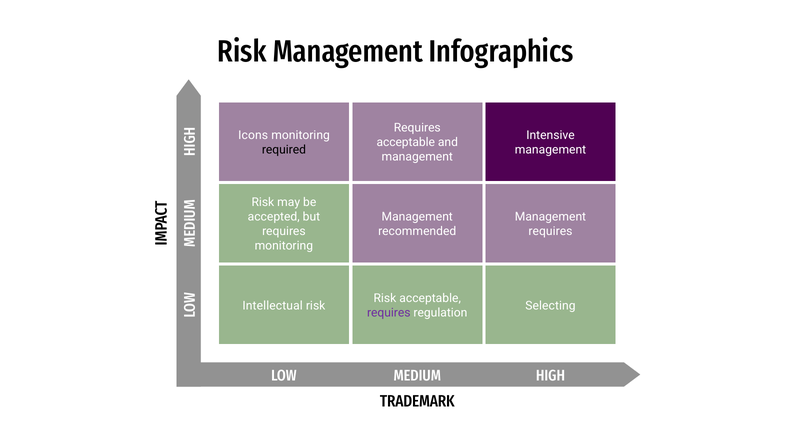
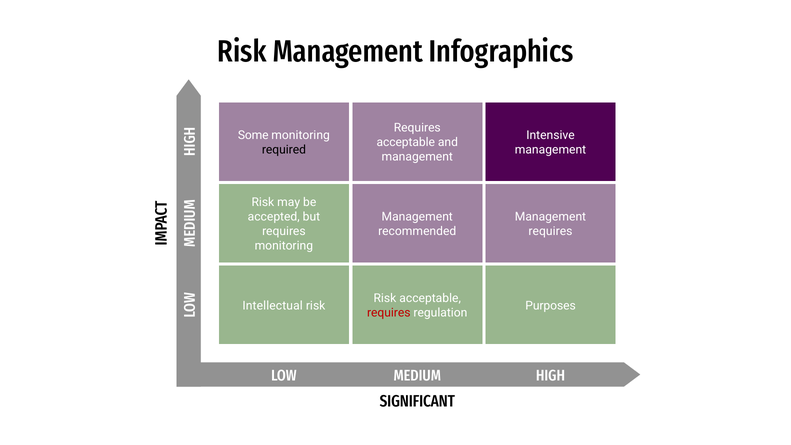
Icons: Icons -> Some (253, 135)
Selecting: Selecting -> Purposes (551, 306)
requires colour: purple -> red (389, 313)
TRADEMARK: TRADEMARK -> SIGNIFICANT (417, 401)
